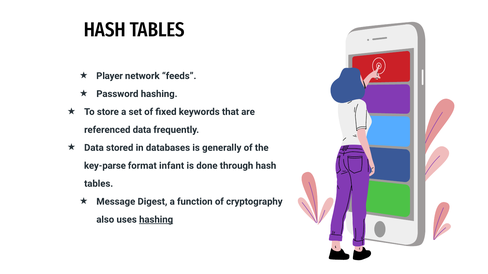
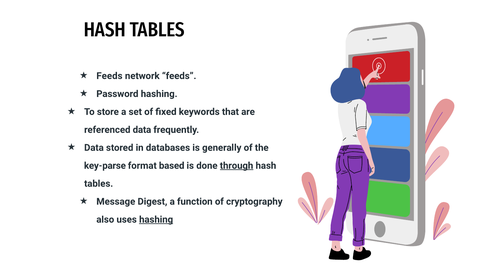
Player: Player -> Feeds (109, 76)
infant: infant -> based (172, 166)
through underline: none -> present (237, 166)
